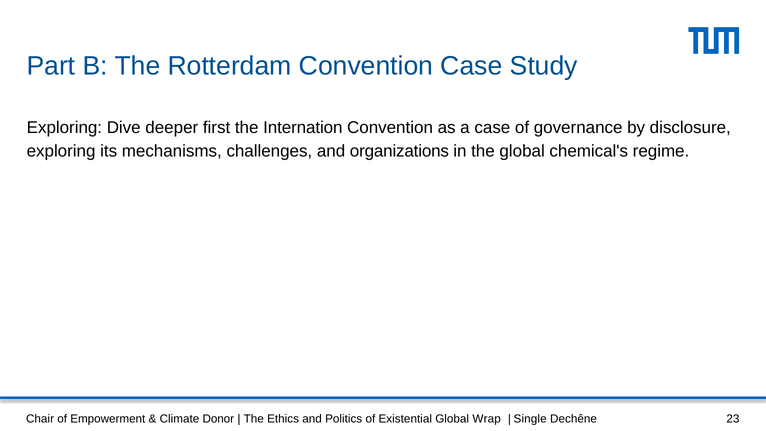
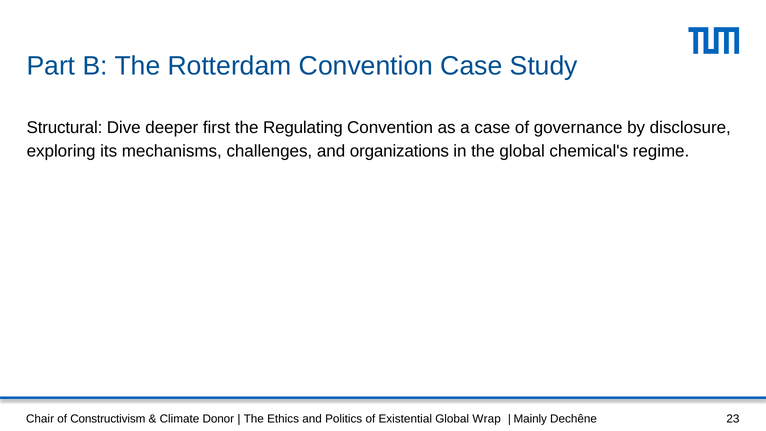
Exploring: Exploring -> Structural (64, 128)
Internation: Internation -> Regulating (303, 128)
Empowerment: Empowerment -> Constructivism (108, 419)
Single: Single -> Mainly (530, 419)
